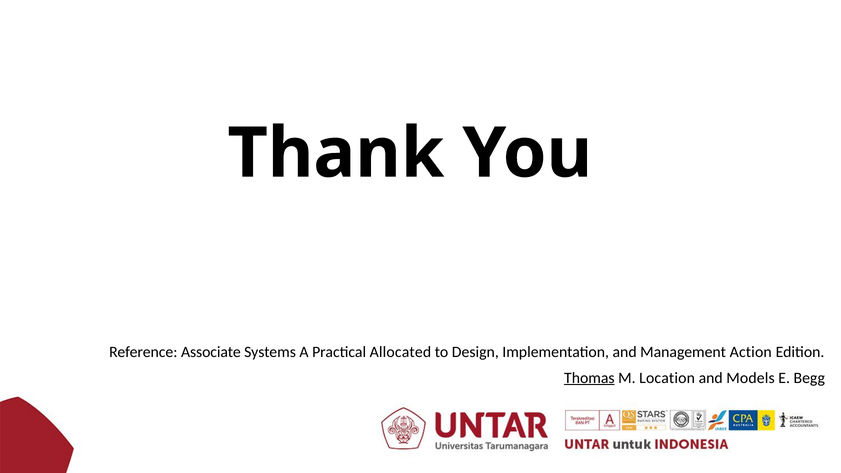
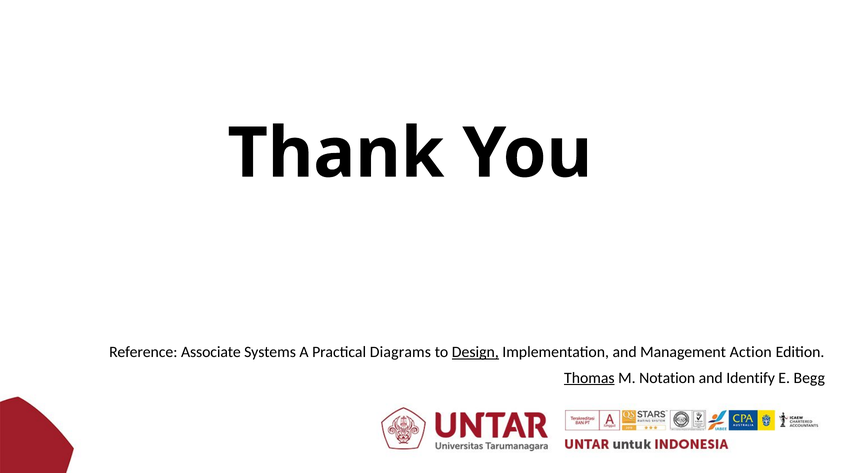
Allocated: Allocated -> Diagrams (400, 352)
Design underline: none -> present (475, 352)
Location: Location -> Notation (667, 378)
Models: Models -> Identify (751, 378)
